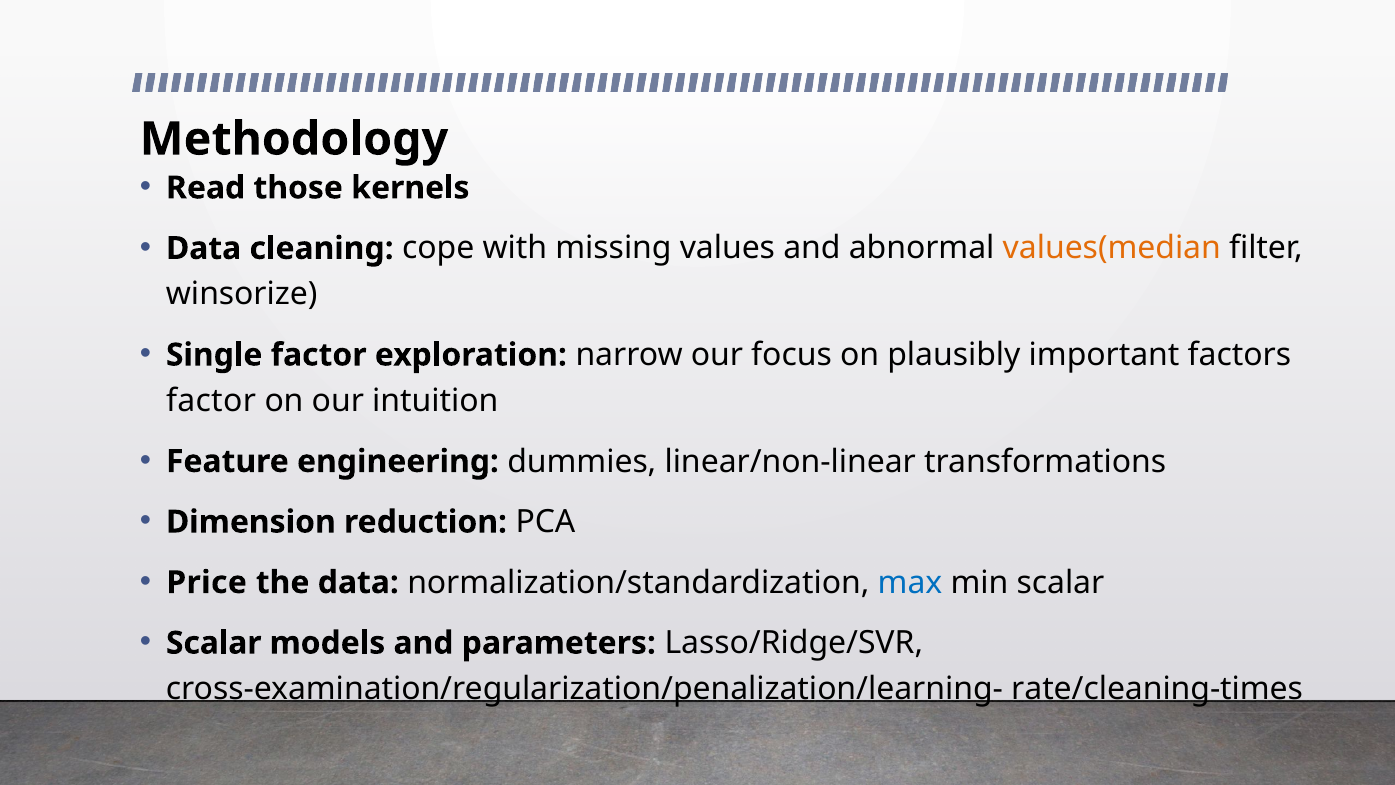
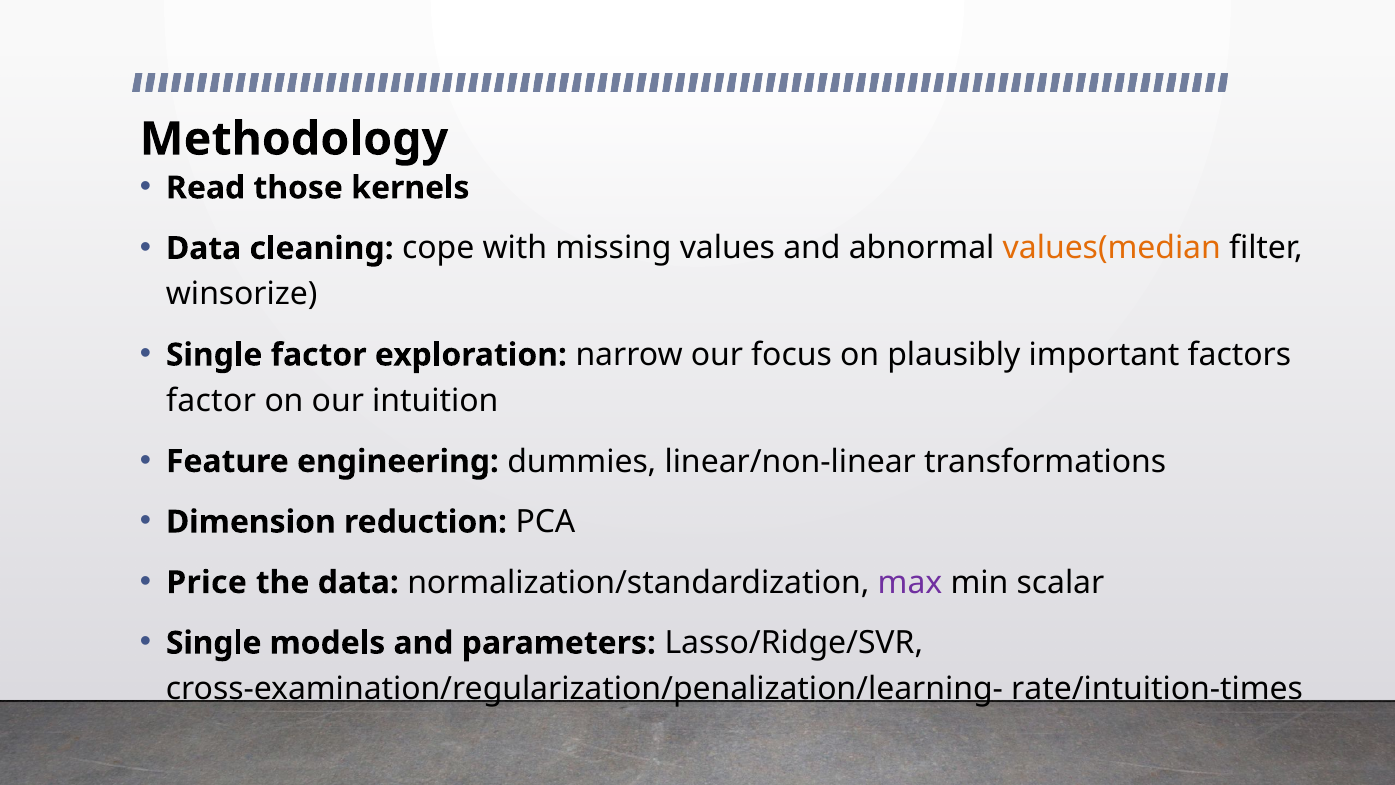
max colour: blue -> purple (910, 582)
Scalar: Scalar -> Single (214, 643)
rate/cleaning-times: rate/cleaning-times -> rate/intuition-times (1157, 689)
